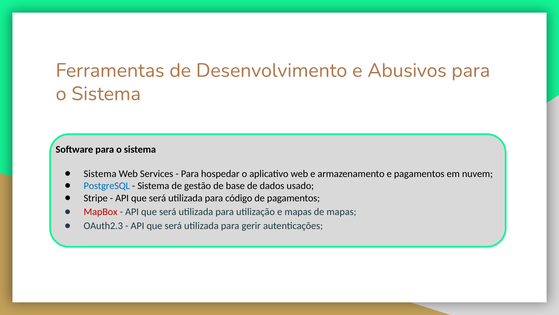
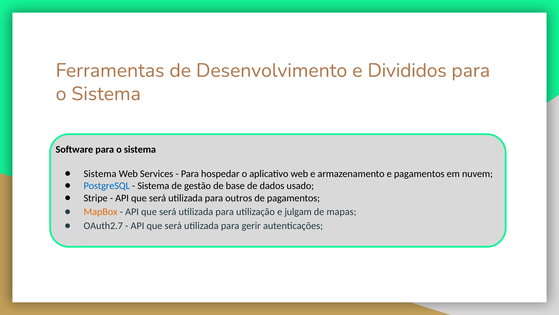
Abusivos: Abusivos -> Divididos (407, 70)
código: código -> outros (239, 198)
MapBox colour: red -> orange (101, 212)
e mapas: mapas -> julgam (298, 212)
OAuth2.3: OAuth2.3 -> OAuth2.7 (103, 226)
